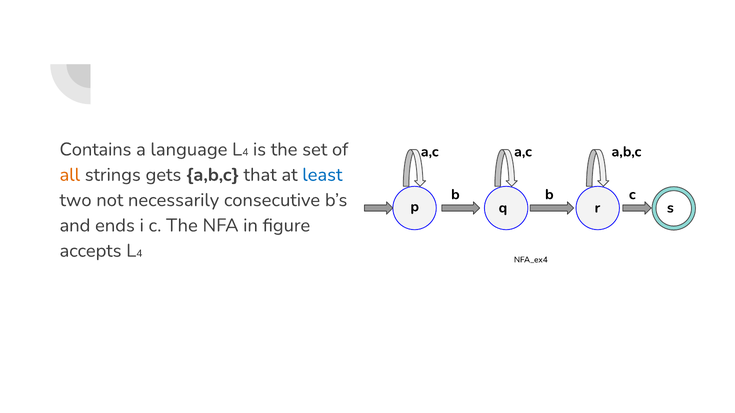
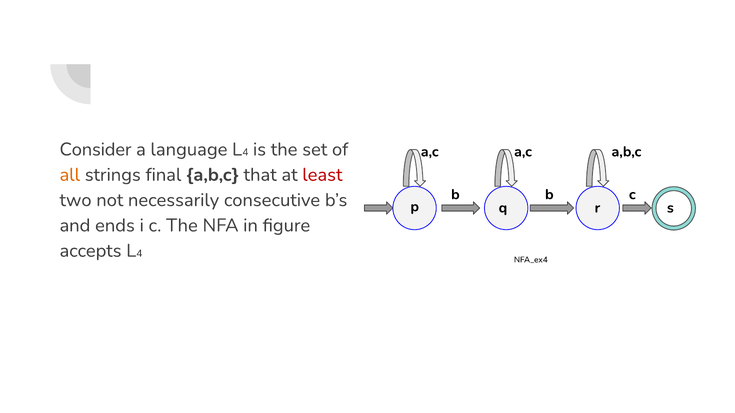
Contains: Contains -> Consider (95, 150)
gets: gets -> final (163, 175)
least colour: blue -> red (322, 175)
